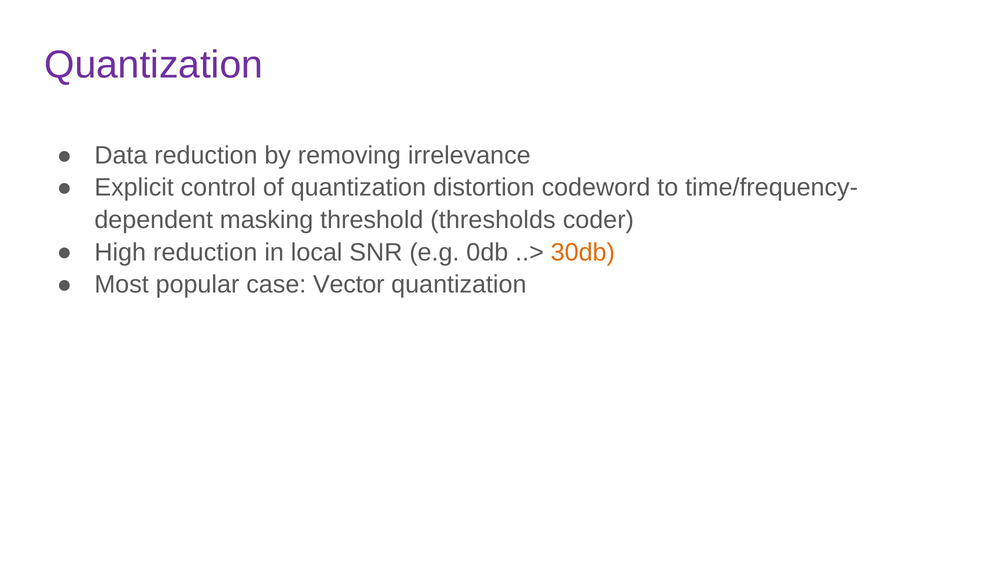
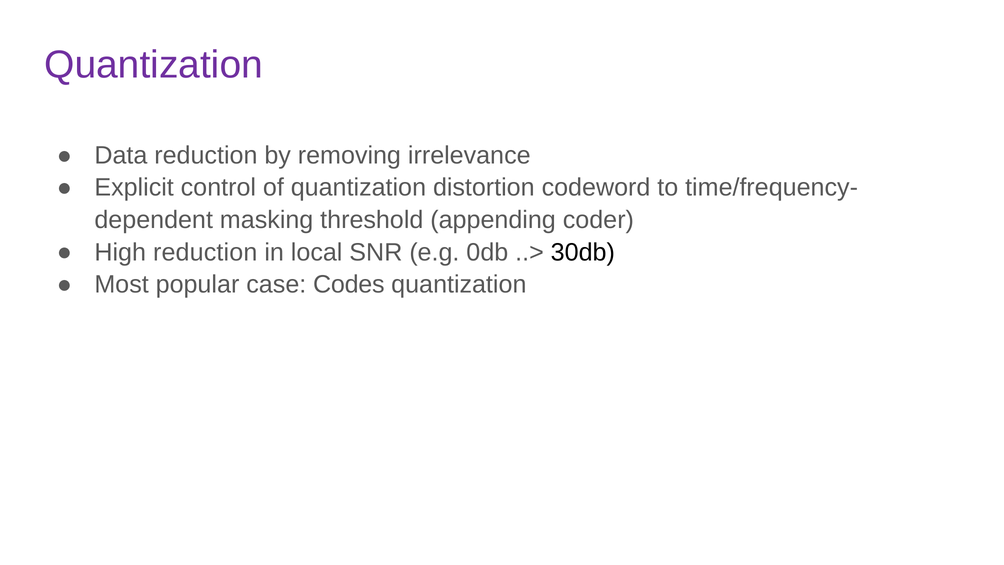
thresholds: thresholds -> appending (493, 220)
30db colour: orange -> black (583, 252)
Vector: Vector -> Codes (349, 284)
